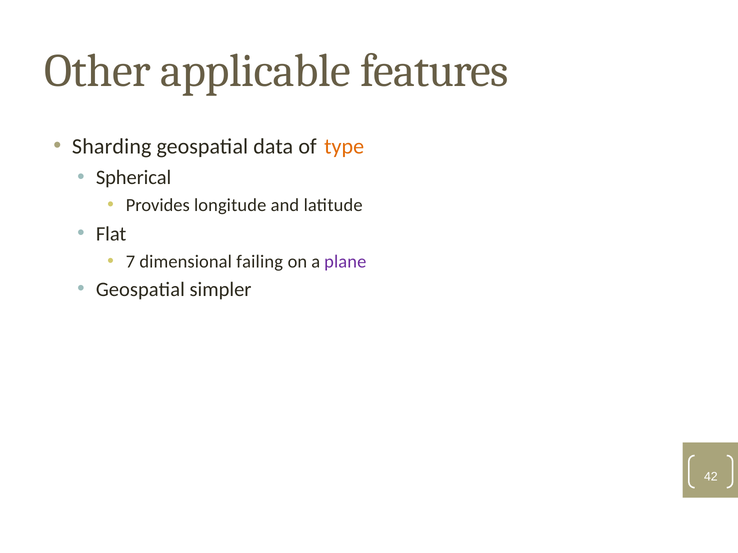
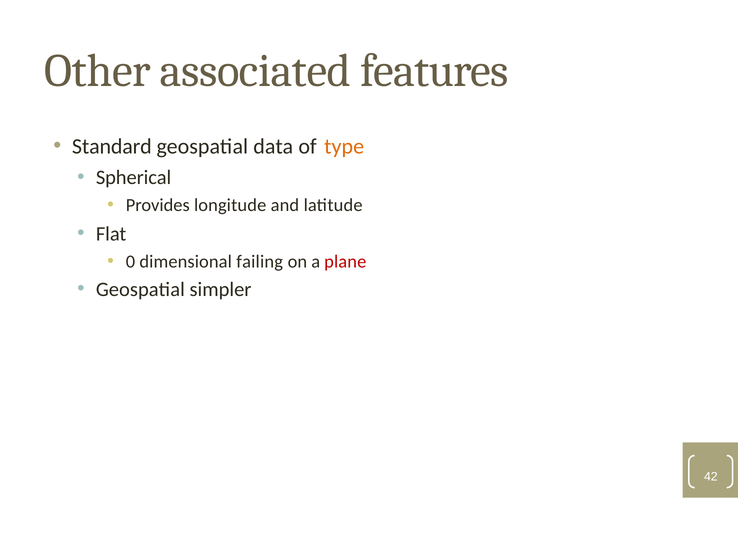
applicable: applicable -> associated (255, 71)
Sharding: Sharding -> Standard (112, 147)
7: 7 -> 0 (131, 262)
plane colour: purple -> red (345, 262)
